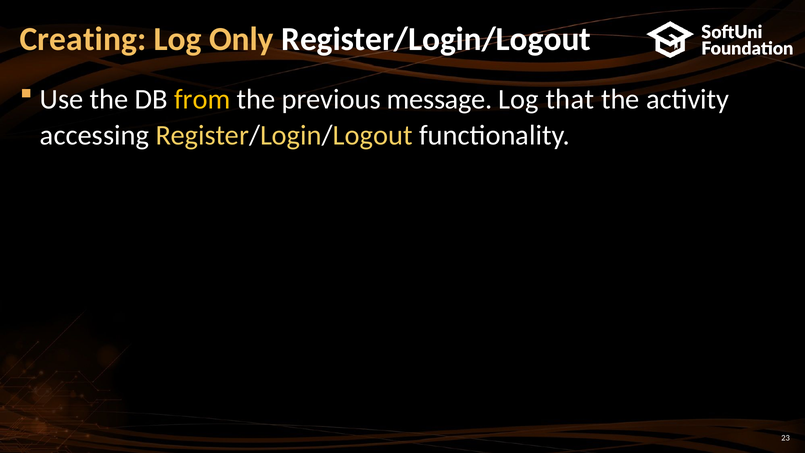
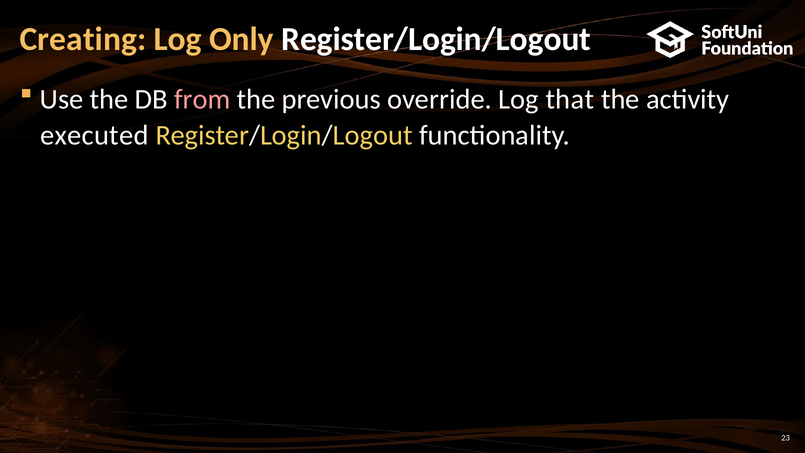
from colour: yellow -> pink (202, 99)
message: message -> override (440, 99)
accessing: accessing -> executed (94, 135)
